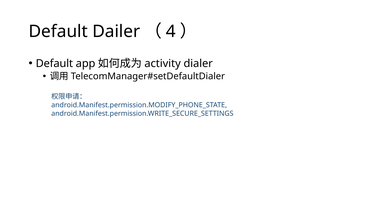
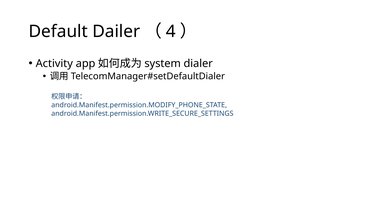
Default: Default -> Activity (54, 64)
activity: activity -> system (163, 64)
